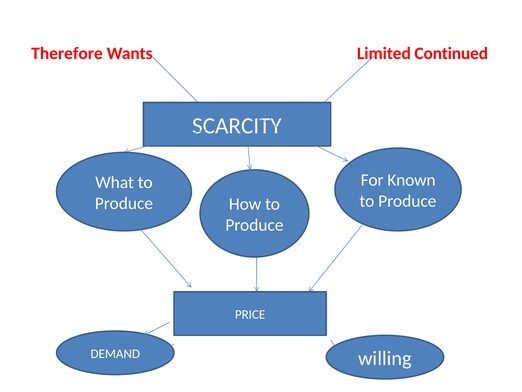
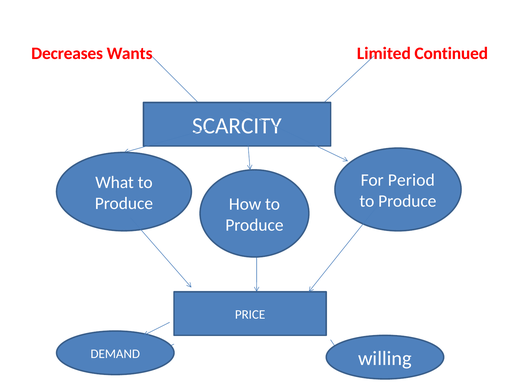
Therefore: Therefore -> Decreases (67, 53)
Known: Known -> Period (411, 180)
